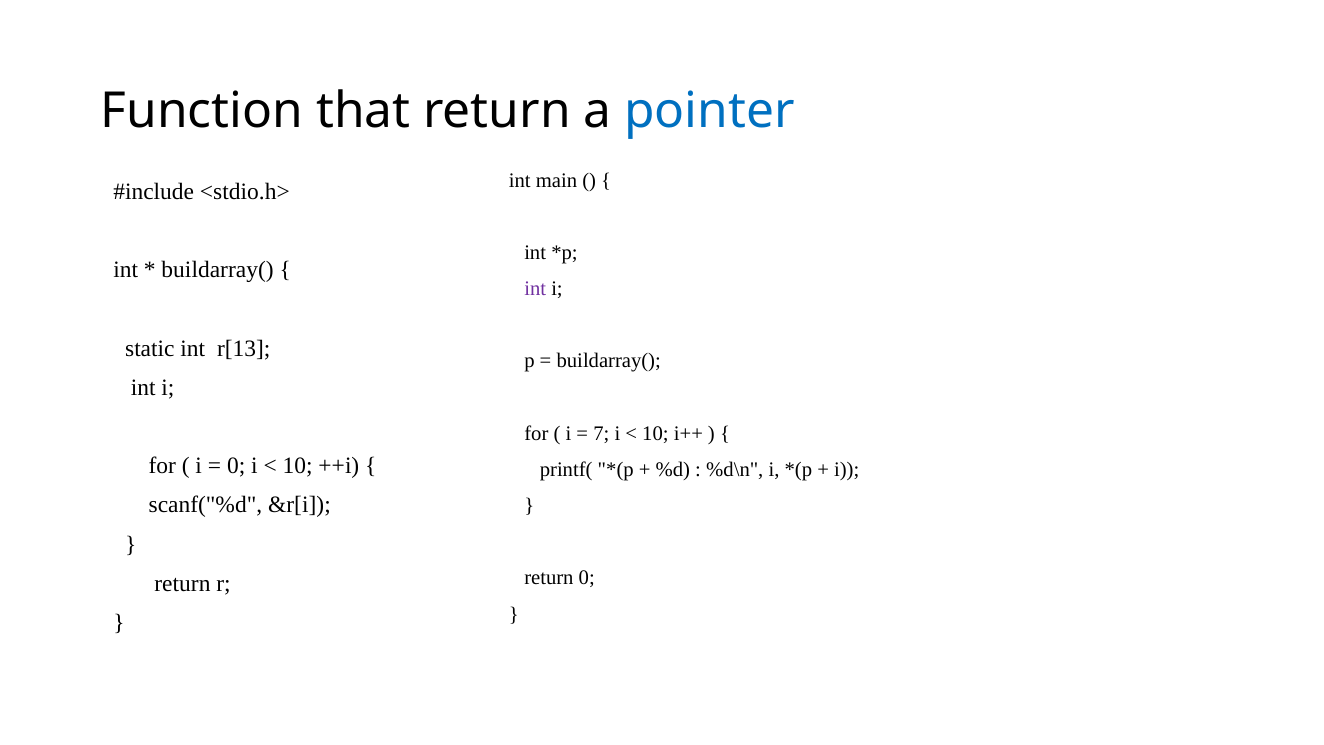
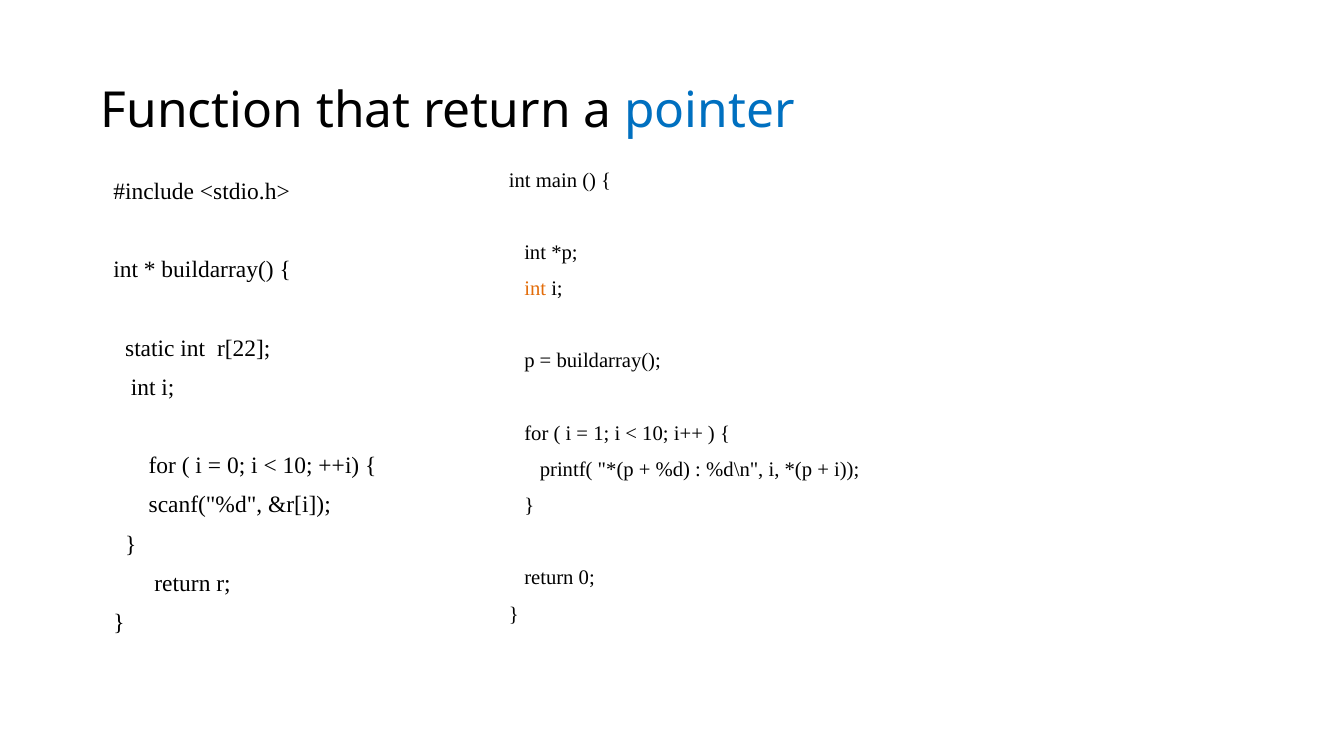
int colour: purple -> orange (535, 289)
r[13: r[13 -> r[22 (244, 348)
7: 7 -> 1 (601, 433)
